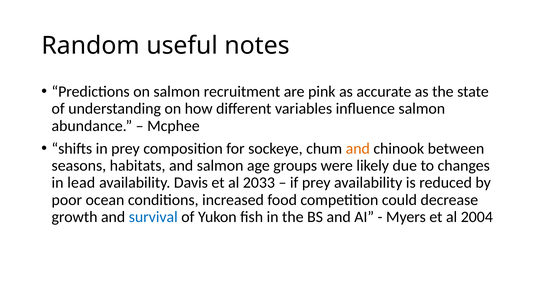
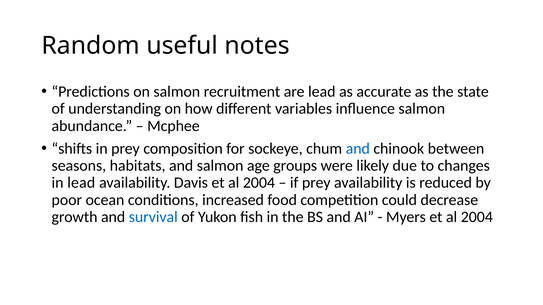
are pink: pink -> lead (322, 92)
and colour: orange -> blue (358, 149)
Davis et al 2033: 2033 -> 2004 (259, 183)
